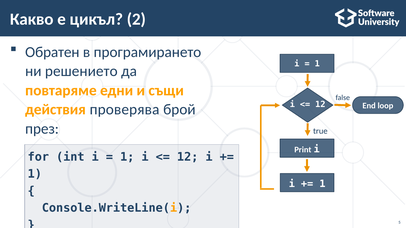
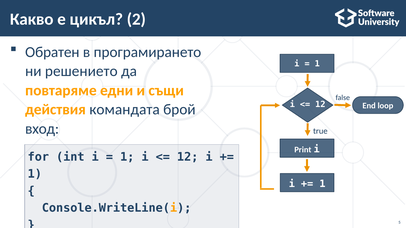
проверява: проверява -> командата (125, 110)
през: през -> вход (42, 129)
